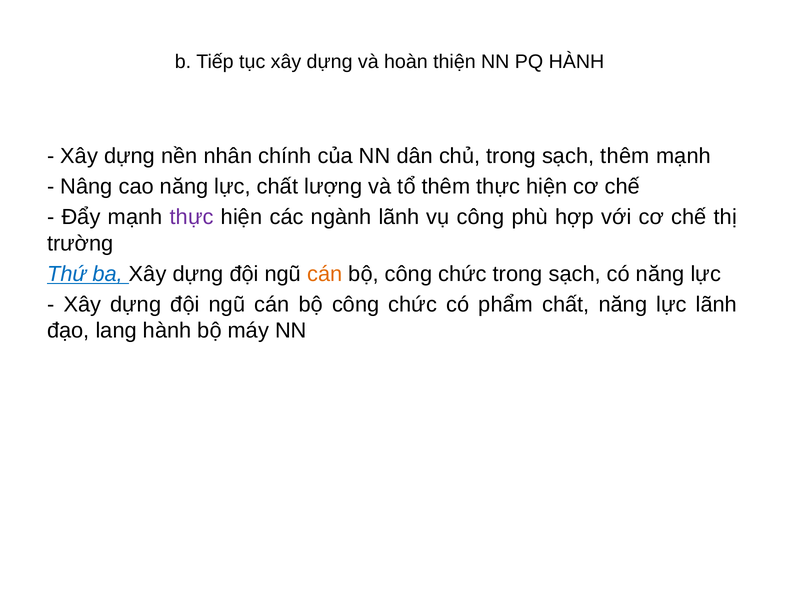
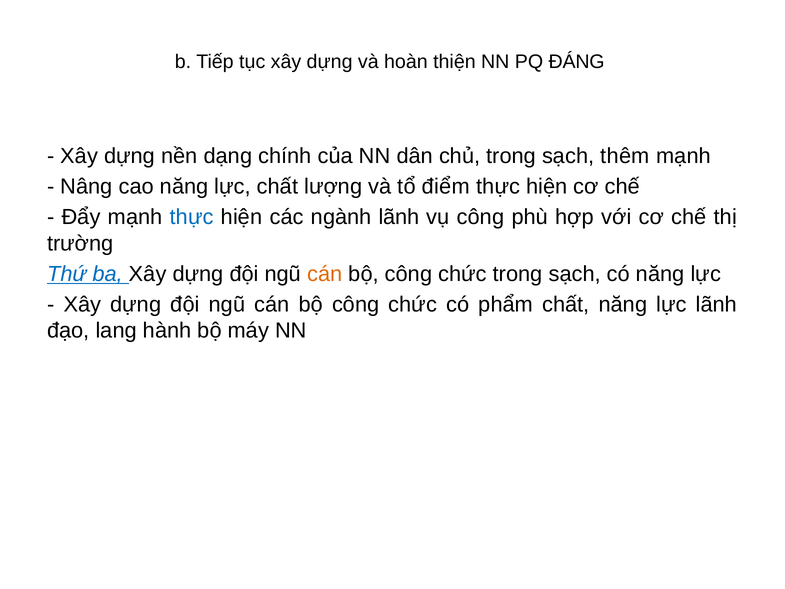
PQ HÀNH: HÀNH -> ĐÁNG (577, 62)
nhân: nhân -> dạng (228, 156)
tổ thêm: thêm -> điểm (446, 187)
thực colour: purple -> blue (192, 217)
